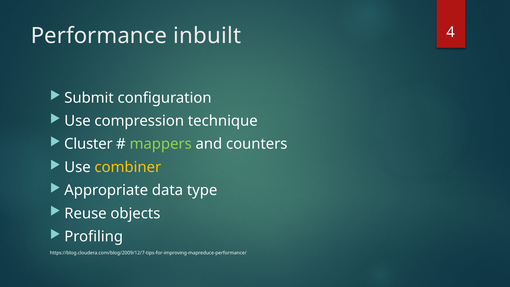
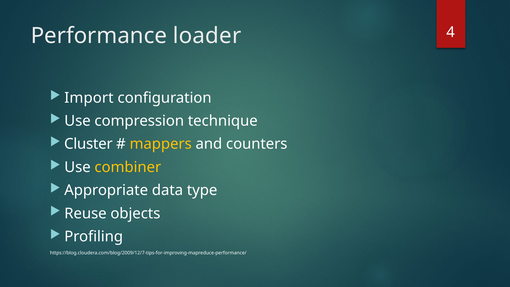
inbuilt: inbuilt -> loader (207, 36)
Submit: Submit -> Import (89, 98)
mappers colour: light green -> yellow (161, 144)
